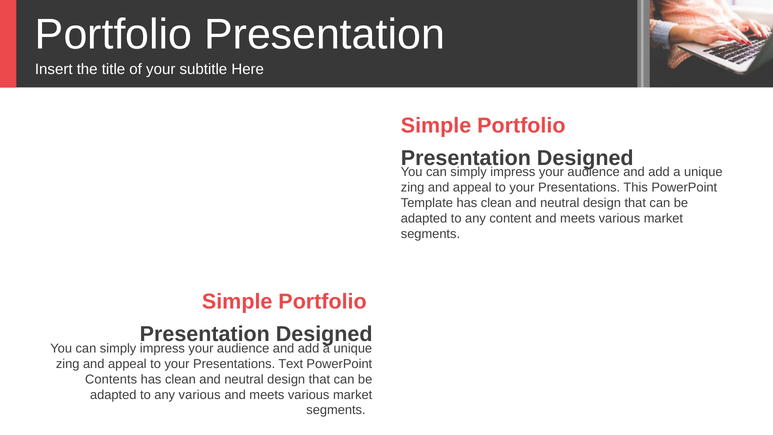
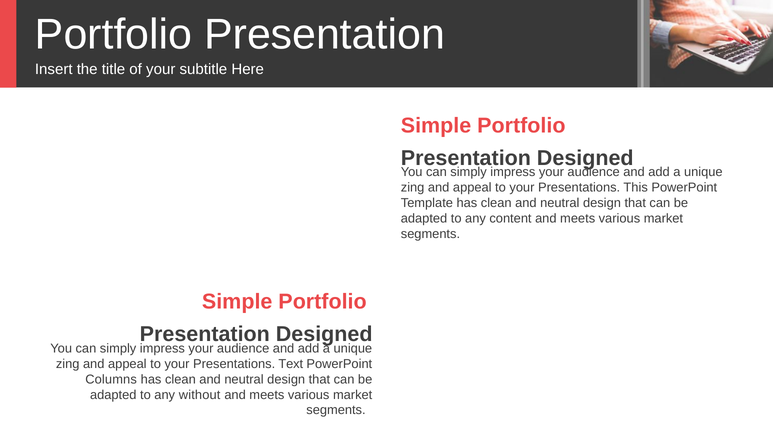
Contents: Contents -> Columns (111, 379)
any various: various -> without (200, 395)
